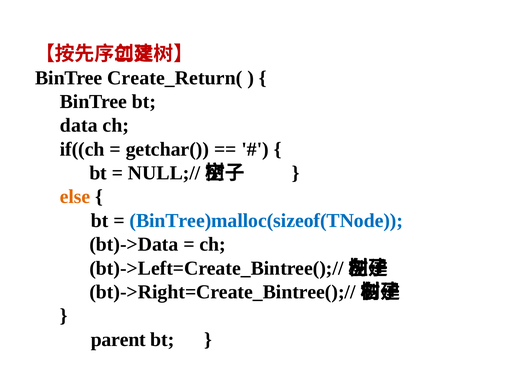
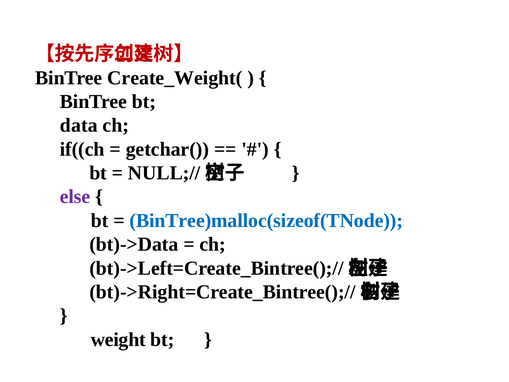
Create_Return(: Create_Return( -> Create_Weight( (175, 78)
else colour: orange -> purple (75, 197)
parent: parent -> weight (118, 339)
